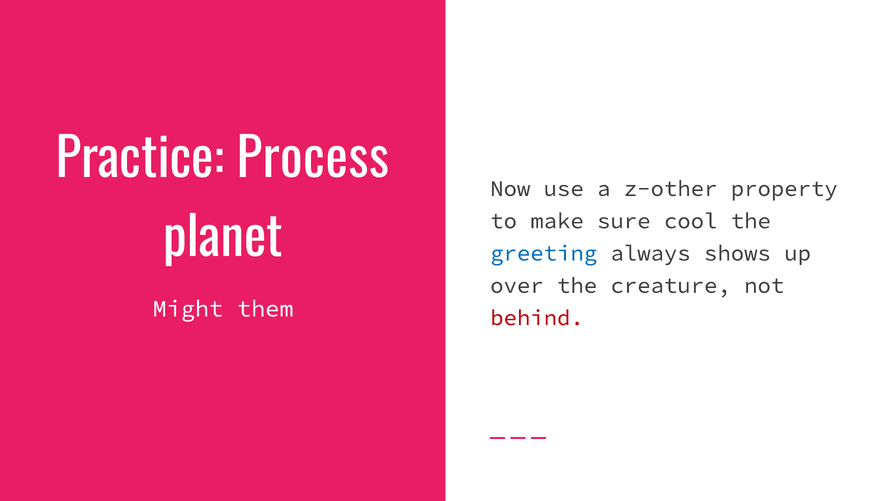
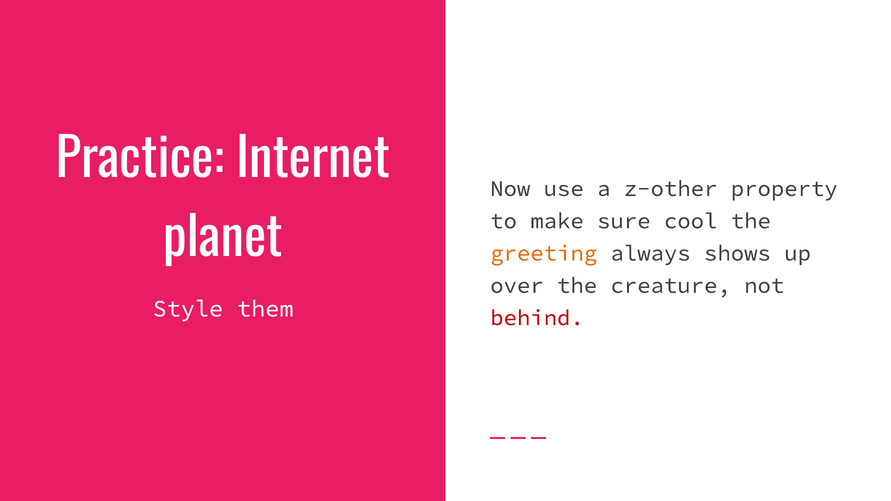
Process: Process -> Internet (313, 160)
greeting colour: blue -> orange (544, 253)
Might: Might -> Style (188, 309)
